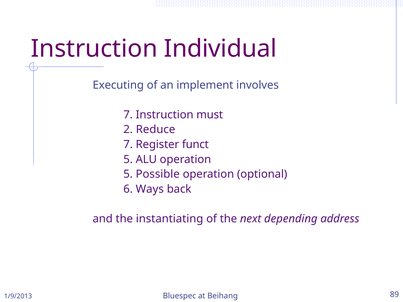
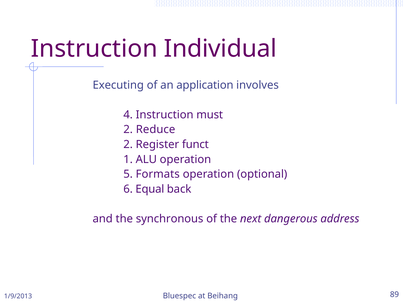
implement: implement -> application (205, 85)
7: 7 -> 4 (128, 115)
7: 7 -> 2 (128, 145)
5: 5 -> 1 (128, 160)
Possible: Possible -> Formats (158, 174)
Ways: Ways -> Equal (150, 189)
instantiating: instantiating -> synchronous (170, 219)
depending: depending -> dangerous (291, 219)
